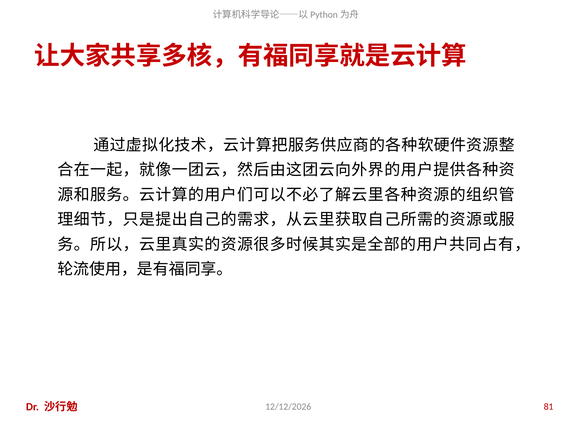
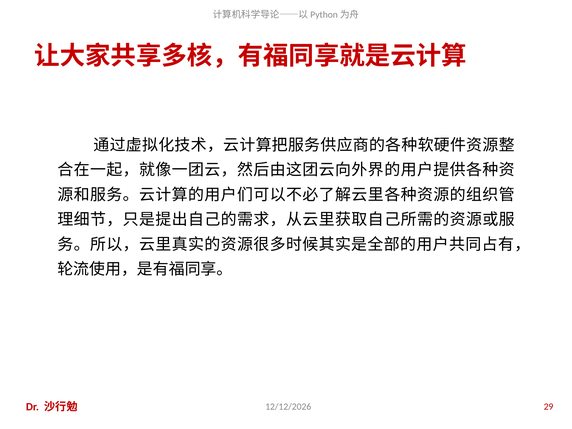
81: 81 -> 29 (549, 407)
